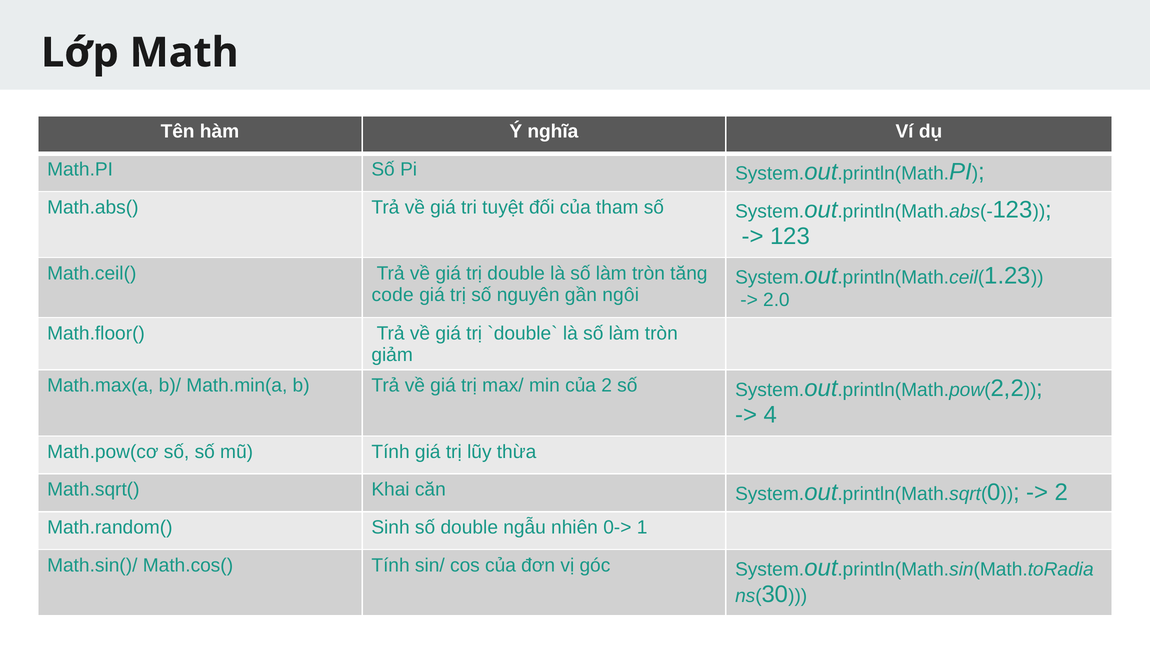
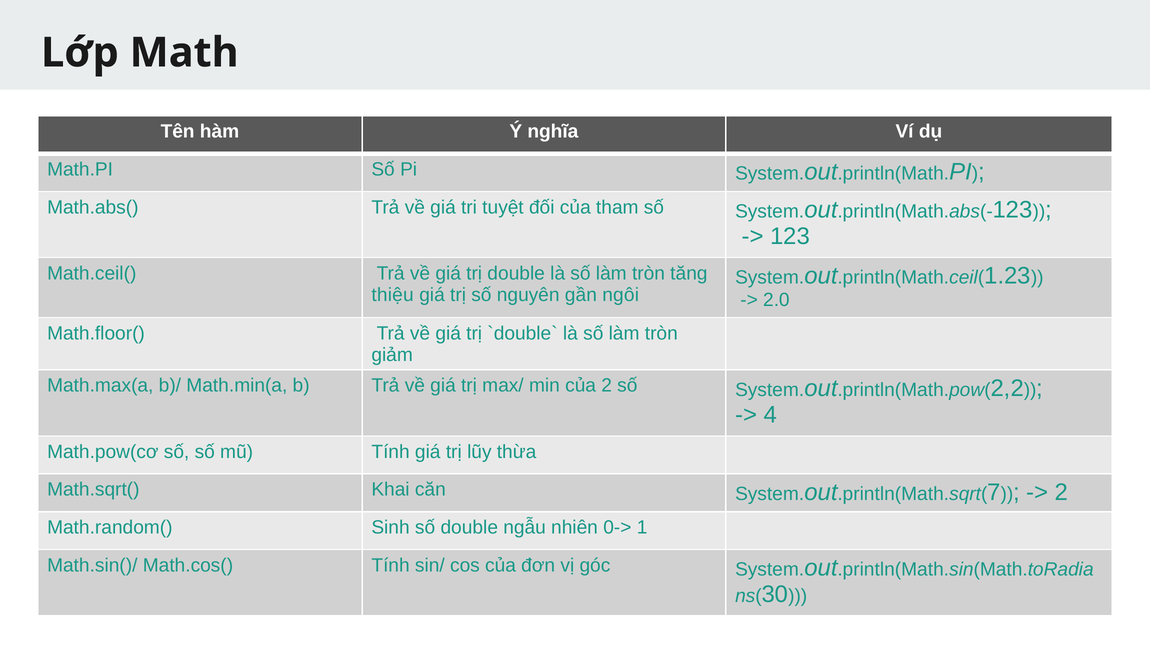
code: code -> thiệu (393, 295)
0: 0 -> 7 (994, 492)
